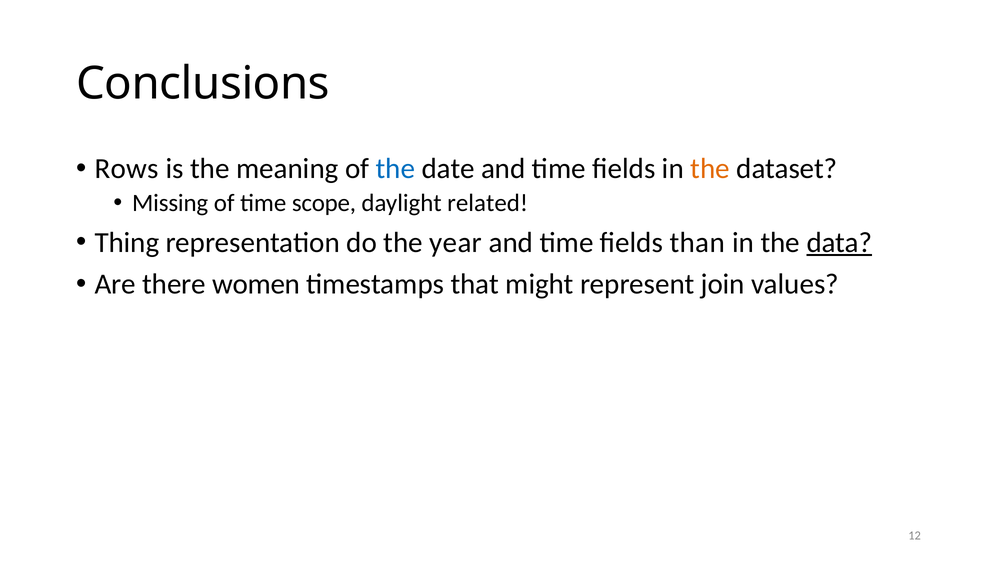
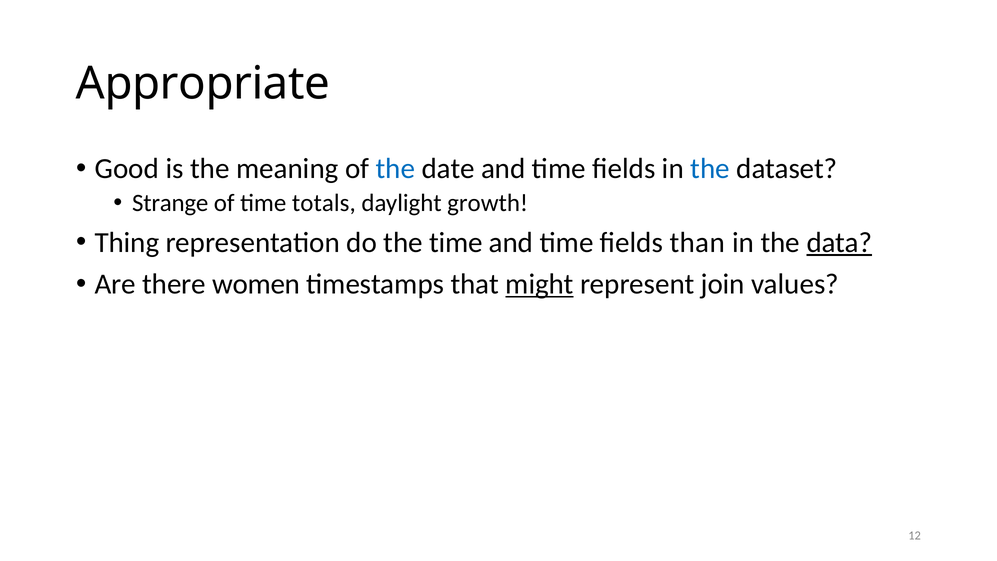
Conclusions: Conclusions -> Appropriate (203, 84)
Rows: Rows -> Good (127, 169)
the colour: orange -> blue (710, 169)
Missing: Missing -> Strange (170, 203)
scope: scope -> totals (324, 203)
related: related -> growth (488, 203)
the year: year -> time (456, 242)
might underline: none -> present (540, 284)
